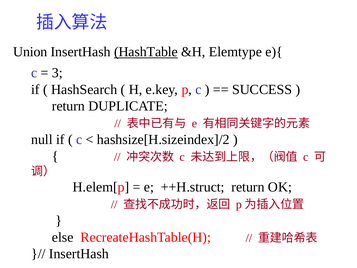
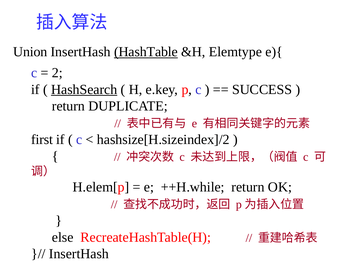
3: 3 -> 2 (57, 73)
HashSearch underline: none -> present (84, 89)
null: null -> first (42, 139)
++H.struct: ++H.struct -> ++H.while (193, 187)
